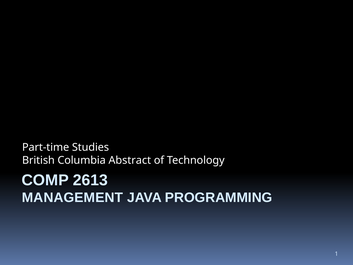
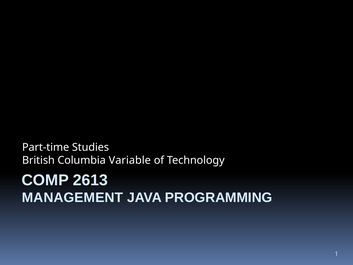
Abstract: Abstract -> Variable (130, 160)
